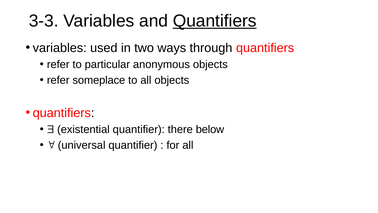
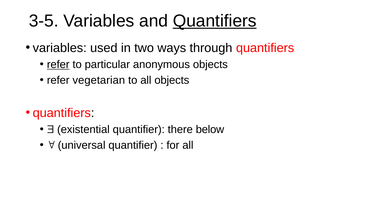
3-3: 3-3 -> 3-5 (44, 21)
refer underline: none -> present (58, 64)
someplace: someplace -> vegetarian (99, 80)
